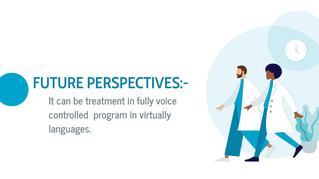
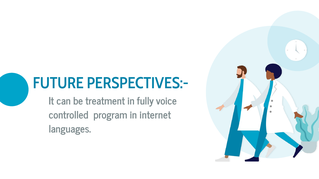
virtually: virtually -> internet (155, 116)
